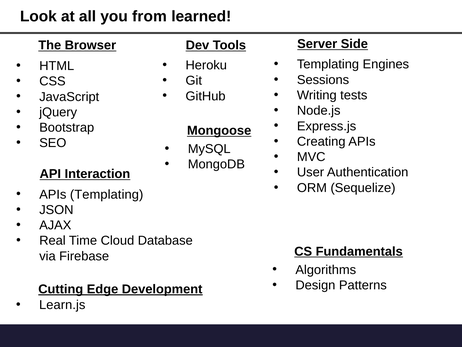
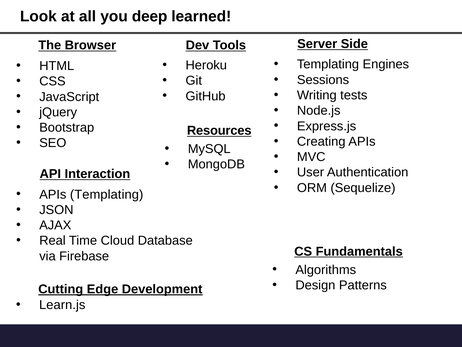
from: from -> deep (150, 16)
Mongoose: Mongoose -> Resources (219, 130)
